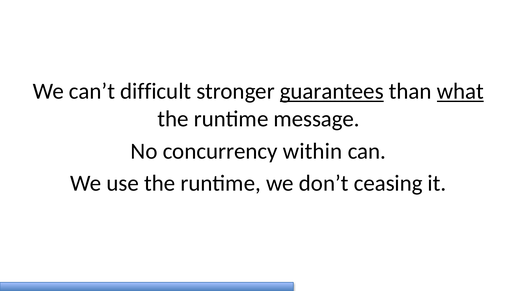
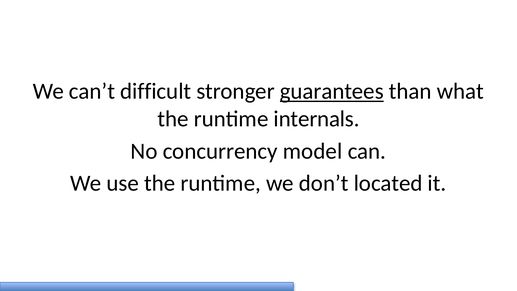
what underline: present -> none (460, 91)
message: message -> internals (317, 119)
within: within -> model (313, 151)
ceasing: ceasing -> located (388, 183)
